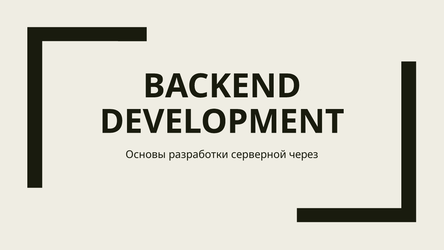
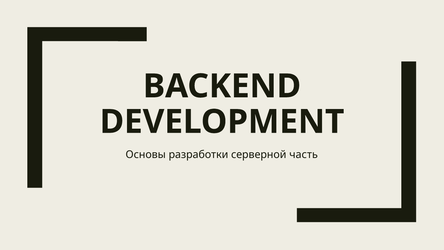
через: через -> часть (304, 154)
